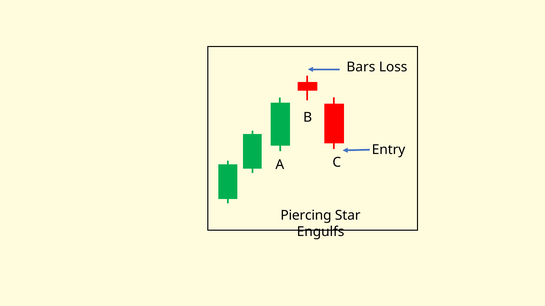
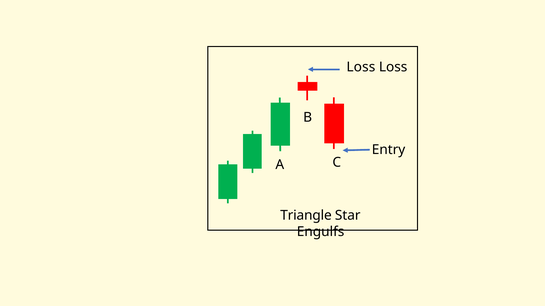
Bars: Bars -> Loss (361, 67)
Piercing: Piercing -> Triangle (306, 216)
